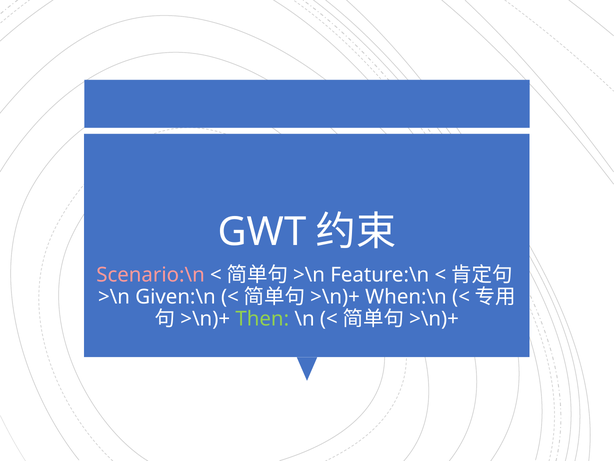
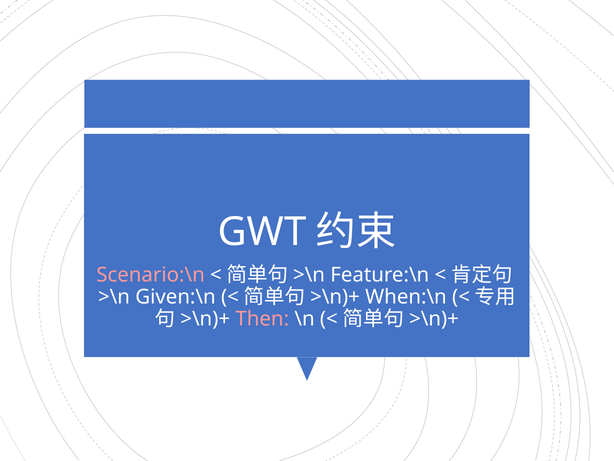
Then colour: light green -> pink (262, 319)
